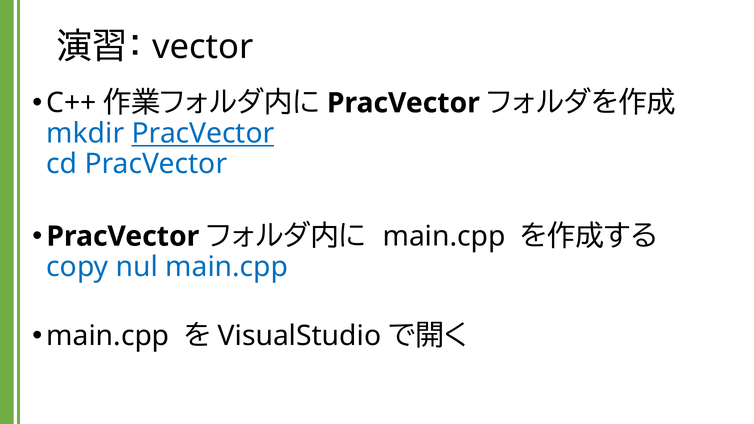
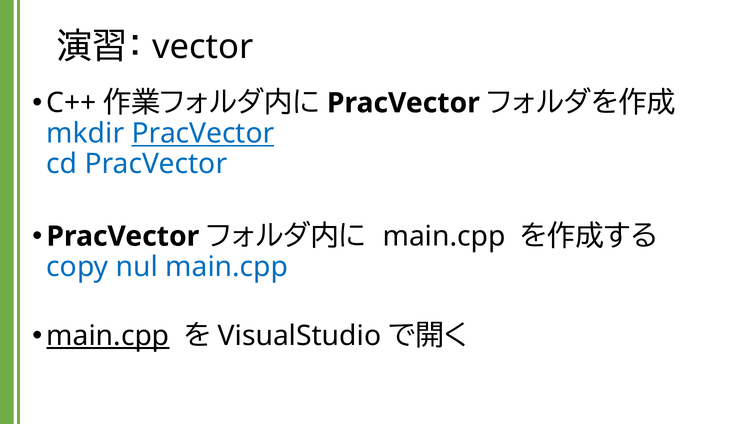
main.cpp underline: none -> present (108, 336)
